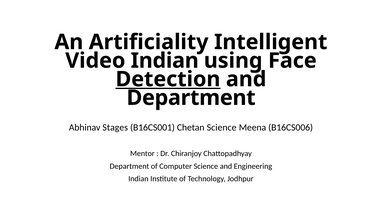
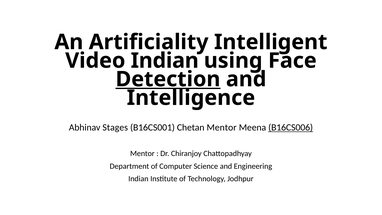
Department: Department -> Intelligence (191, 98)
Chetan Science: Science -> Mentor (222, 128)
B16CS006 underline: none -> present (291, 128)
